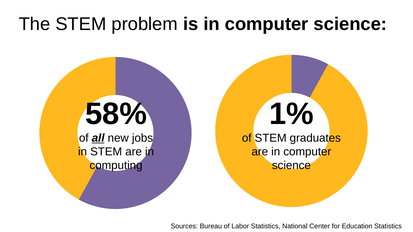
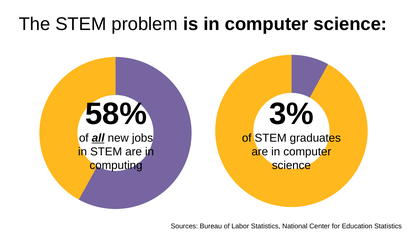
1%: 1% -> 3% (291, 114)
